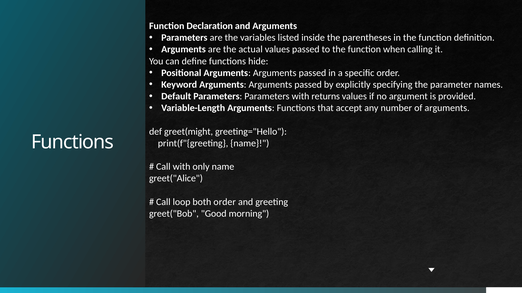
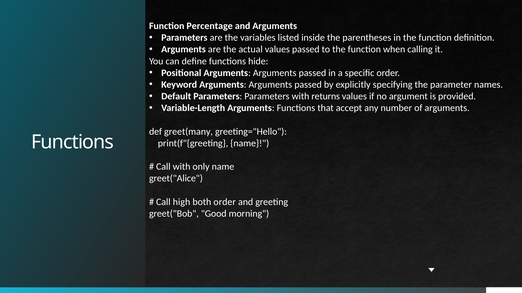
Declaration: Declaration -> Percentage (210, 26)
greet(might: greet(might -> greet(many (189, 132)
loop: loop -> high (182, 202)
